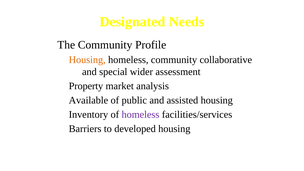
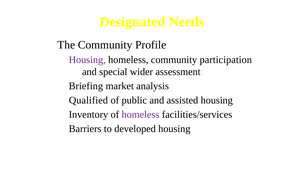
Housing colour: orange -> purple (87, 60)
collaborative: collaborative -> participation (226, 60)
Property: Property -> Briefing (86, 86)
Available: Available -> Qualified (88, 100)
